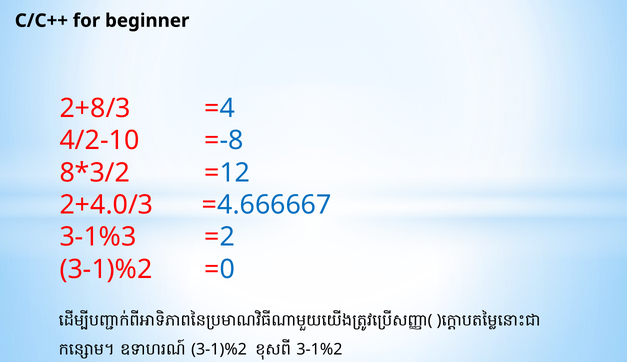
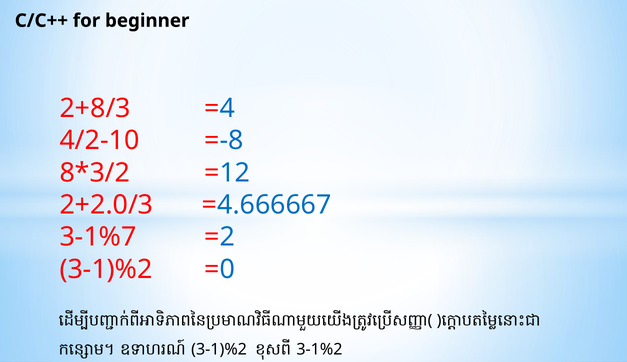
2+4.0/3: 2+4.0/3 -> 2+2.0/3 (106, 205)
3-1%3: 3-1%3 -> 3-1%7 (98, 237)
